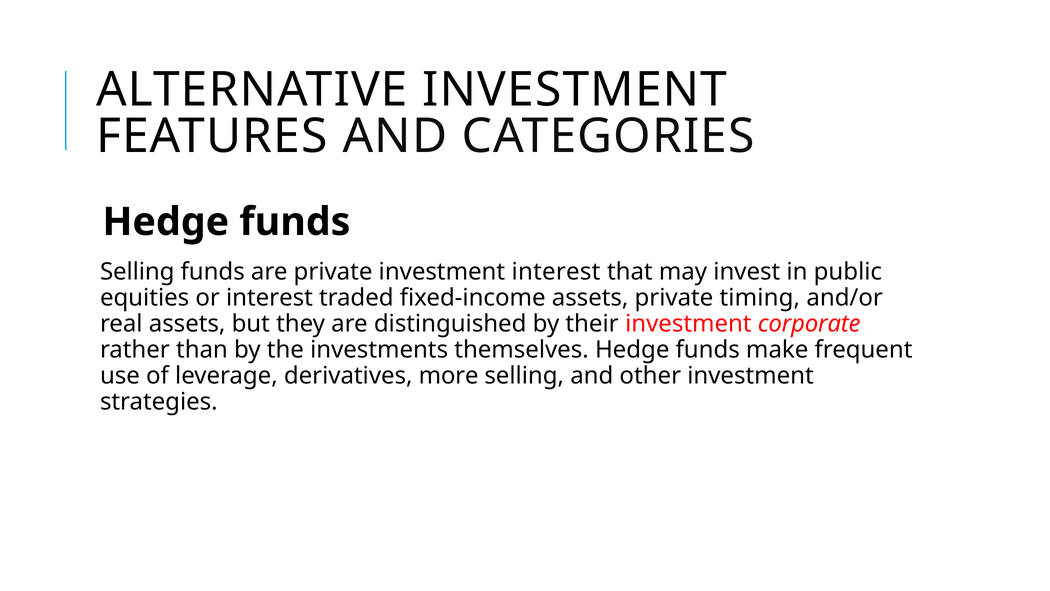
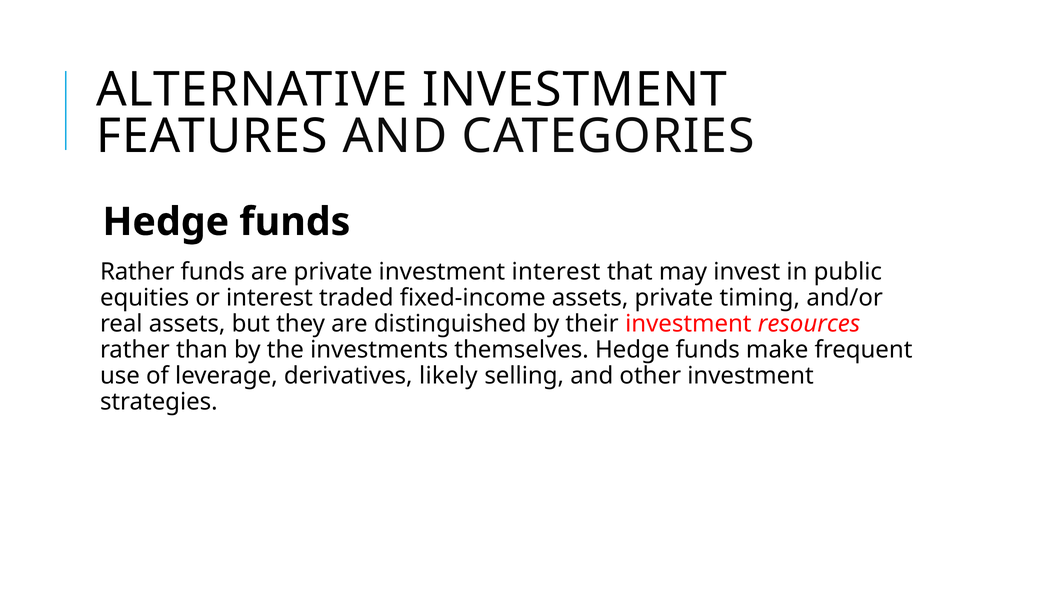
Selling: Selling -> Rather (137, 271)
corporate: corporate -> resources (809, 323)
more: more -> likely (448, 375)
